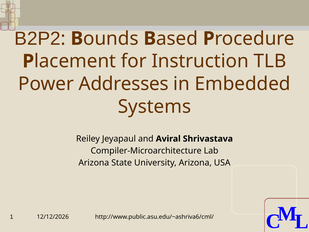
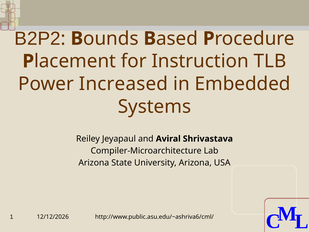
Addresses: Addresses -> Increased (123, 84)
